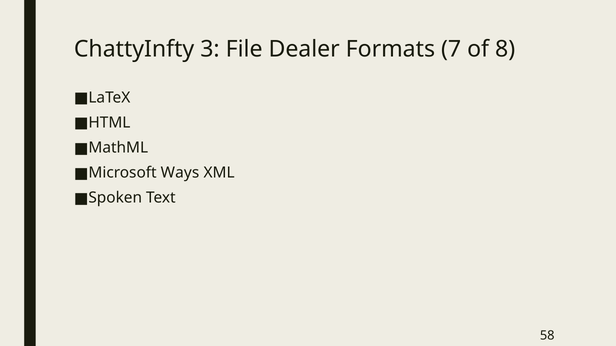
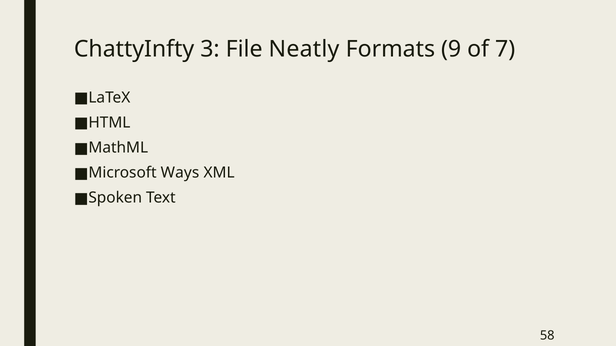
Dealer: Dealer -> Neatly (304, 49)
7: 7 -> 9 (451, 49)
8: 8 -> 7 (505, 49)
